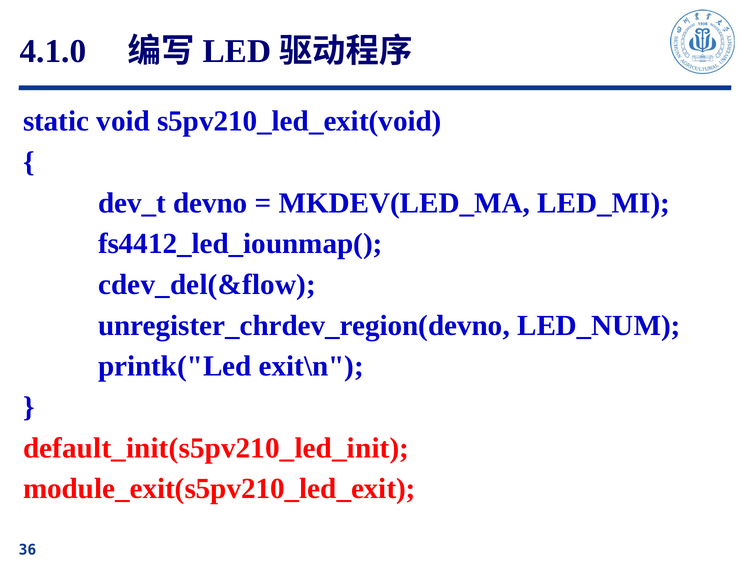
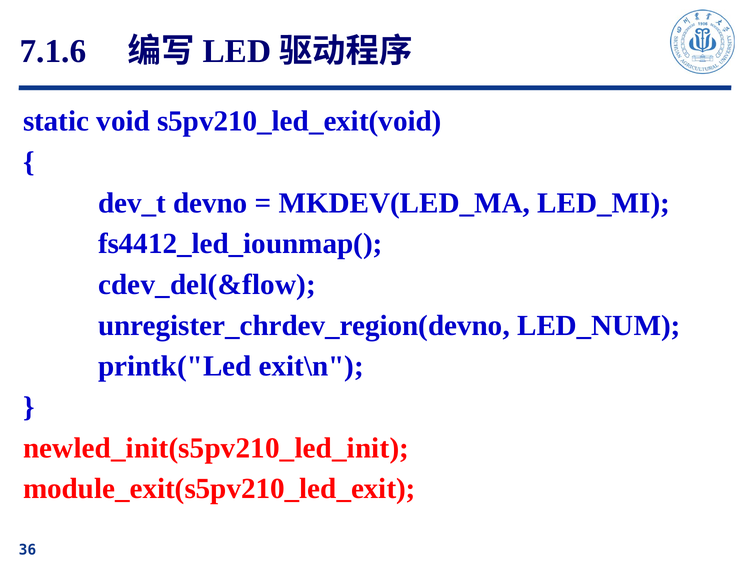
4.1.0: 4.1.0 -> 7.1.6 (53, 51)
default_init(s5pv210_led_init: default_init(s5pv210_led_init -> newled_init(s5pv210_led_init (216, 448)
